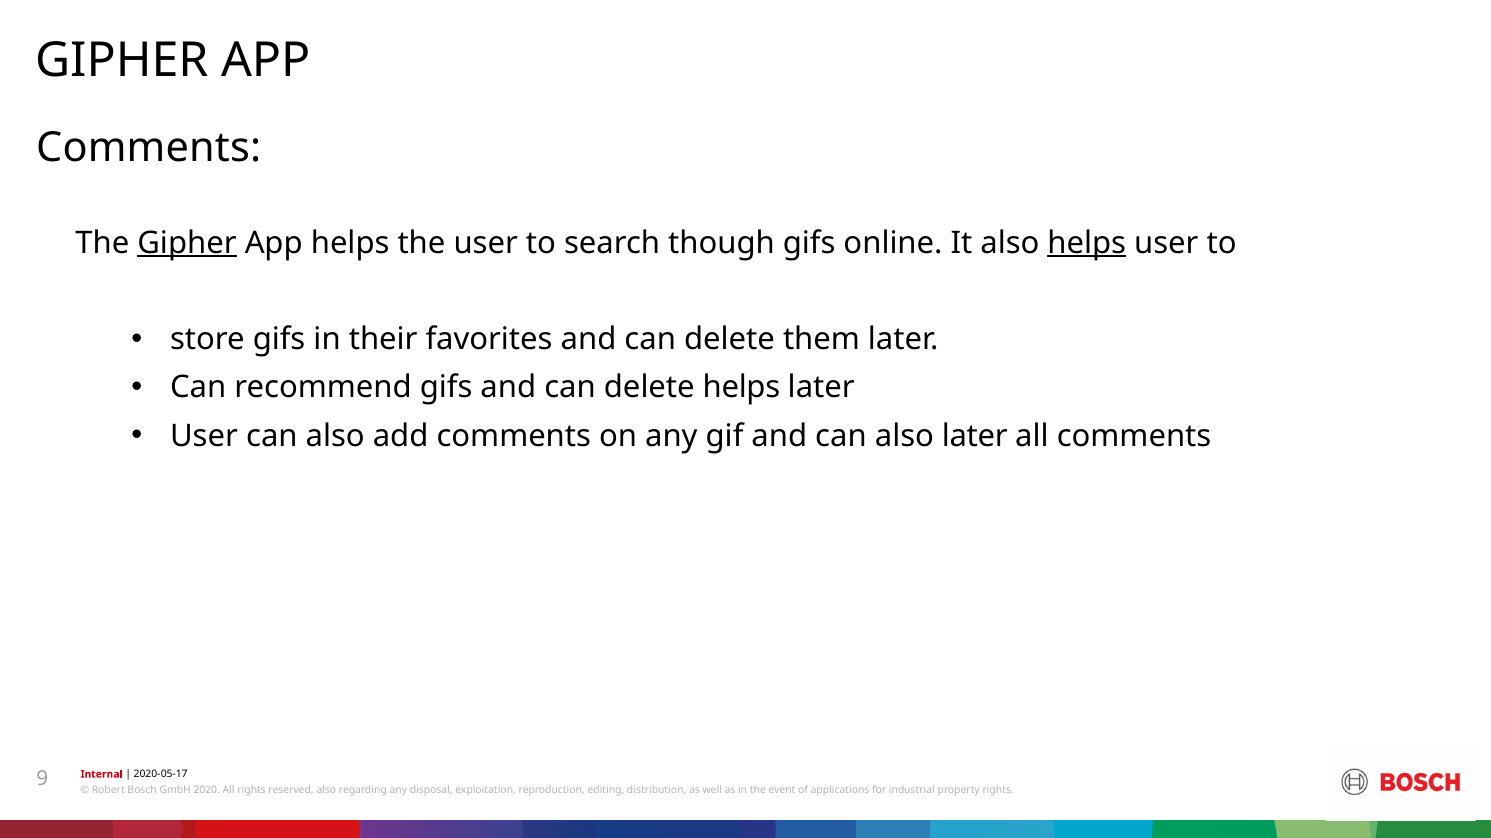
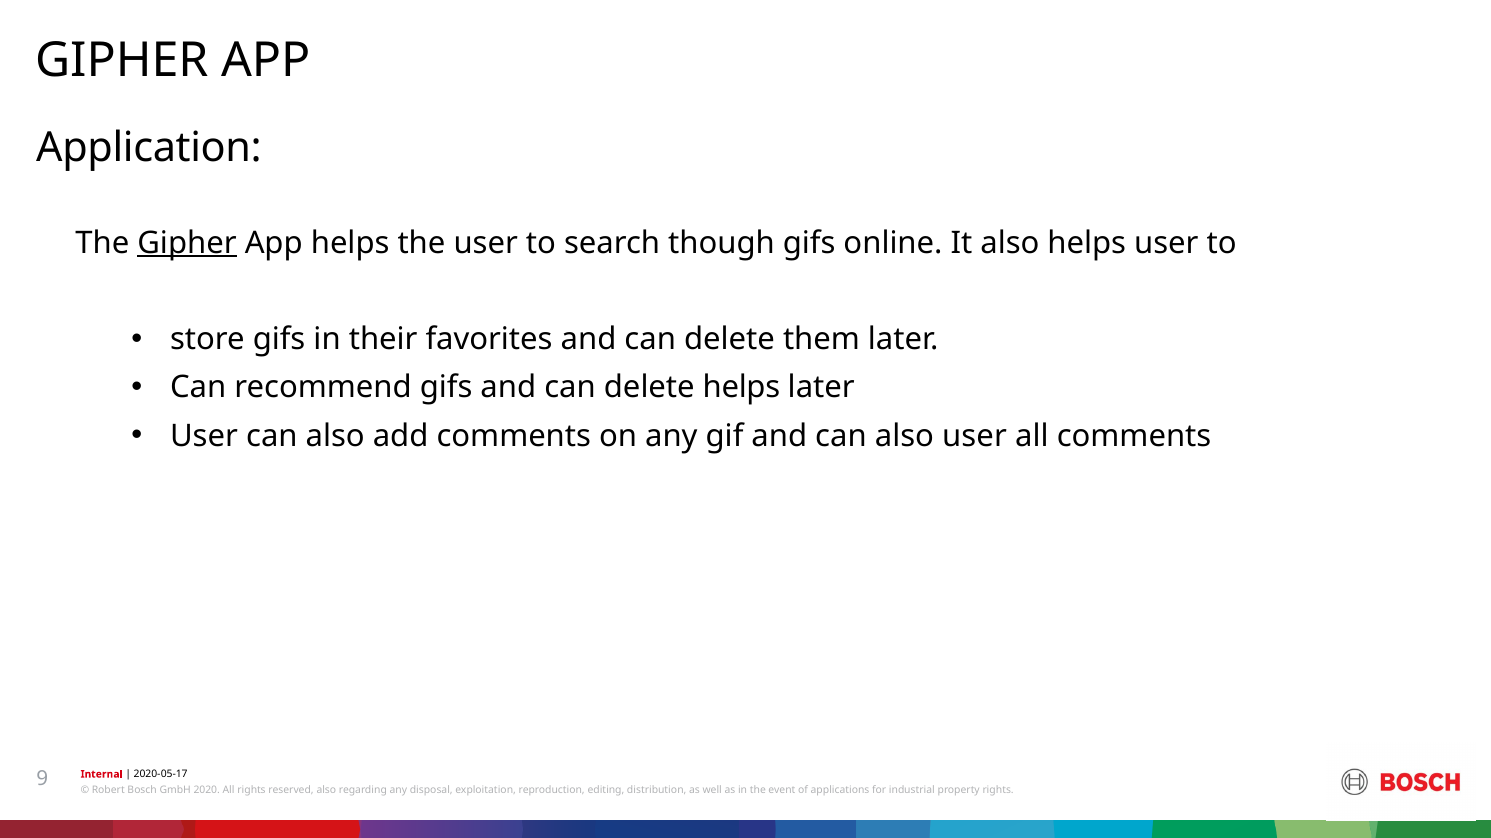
Comments: Comments -> Application (149, 148)
helps underline: present -> none (1087, 243)
also later: later -> user (974, 436)
